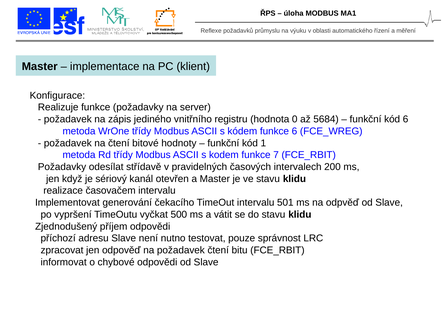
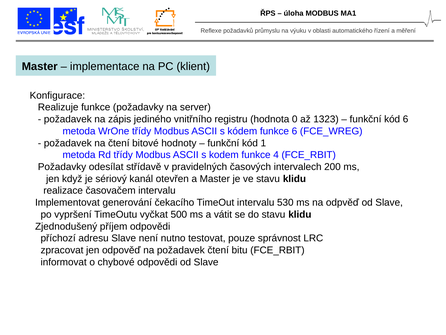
5684: 5684 -> 1323 (326, 119)
7: 7 -> 4 (276, 155)
501: 501 -> 530 (285, 202)
